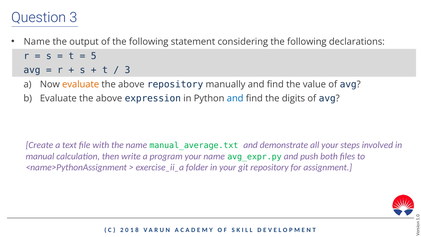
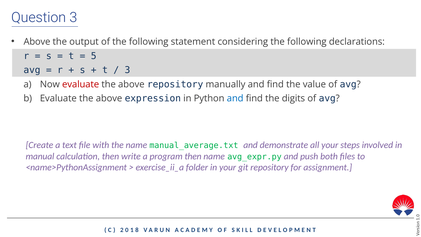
Name: Name -> Above (37, 42)
evaluate colour: orange -> red (81, 84)
program your: your -> then (193, 156)
